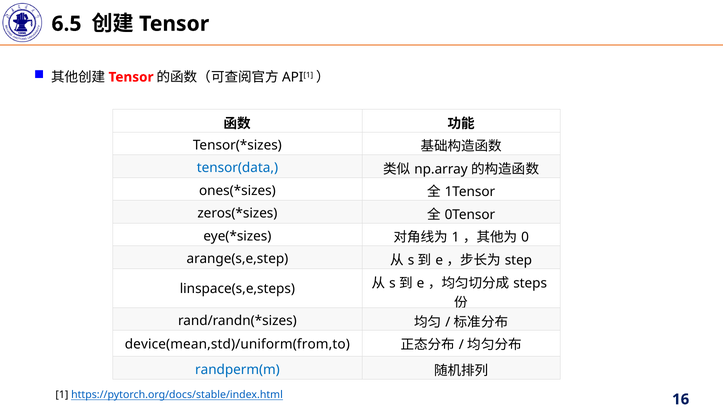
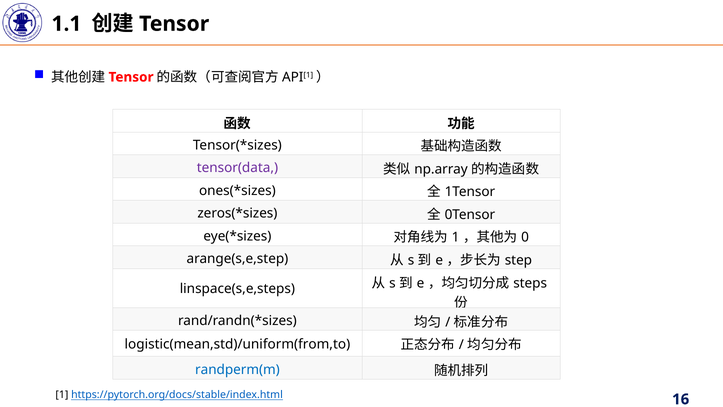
6.5: 6.5 -> 1.1 (66, 24)
tensor(data colour: blue -> purple (237, 168)
device(mean,std)/uniform(from,to: device(mean,std)/uniform(from,to -> logistic(mean,std)/uniform(from,to (237, 344)
